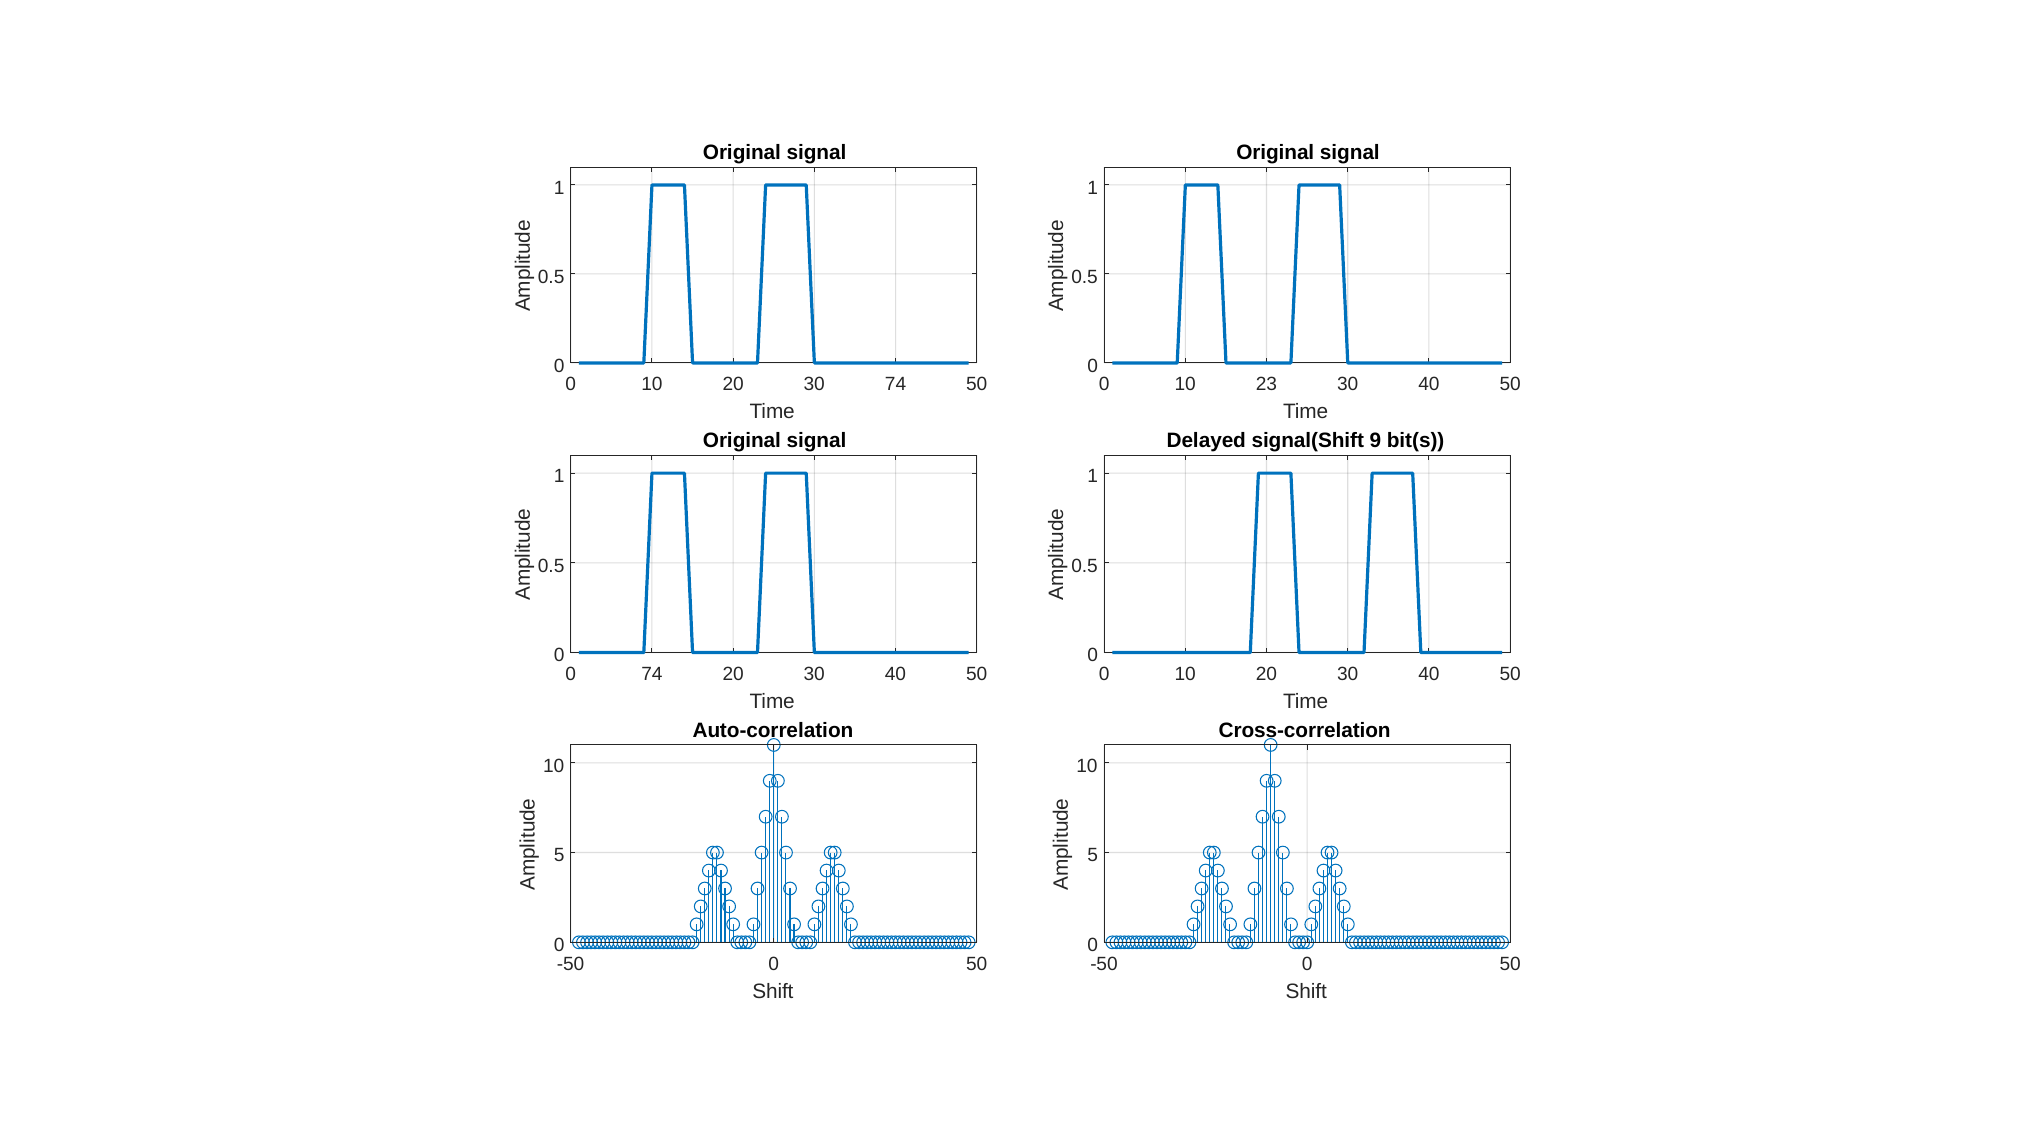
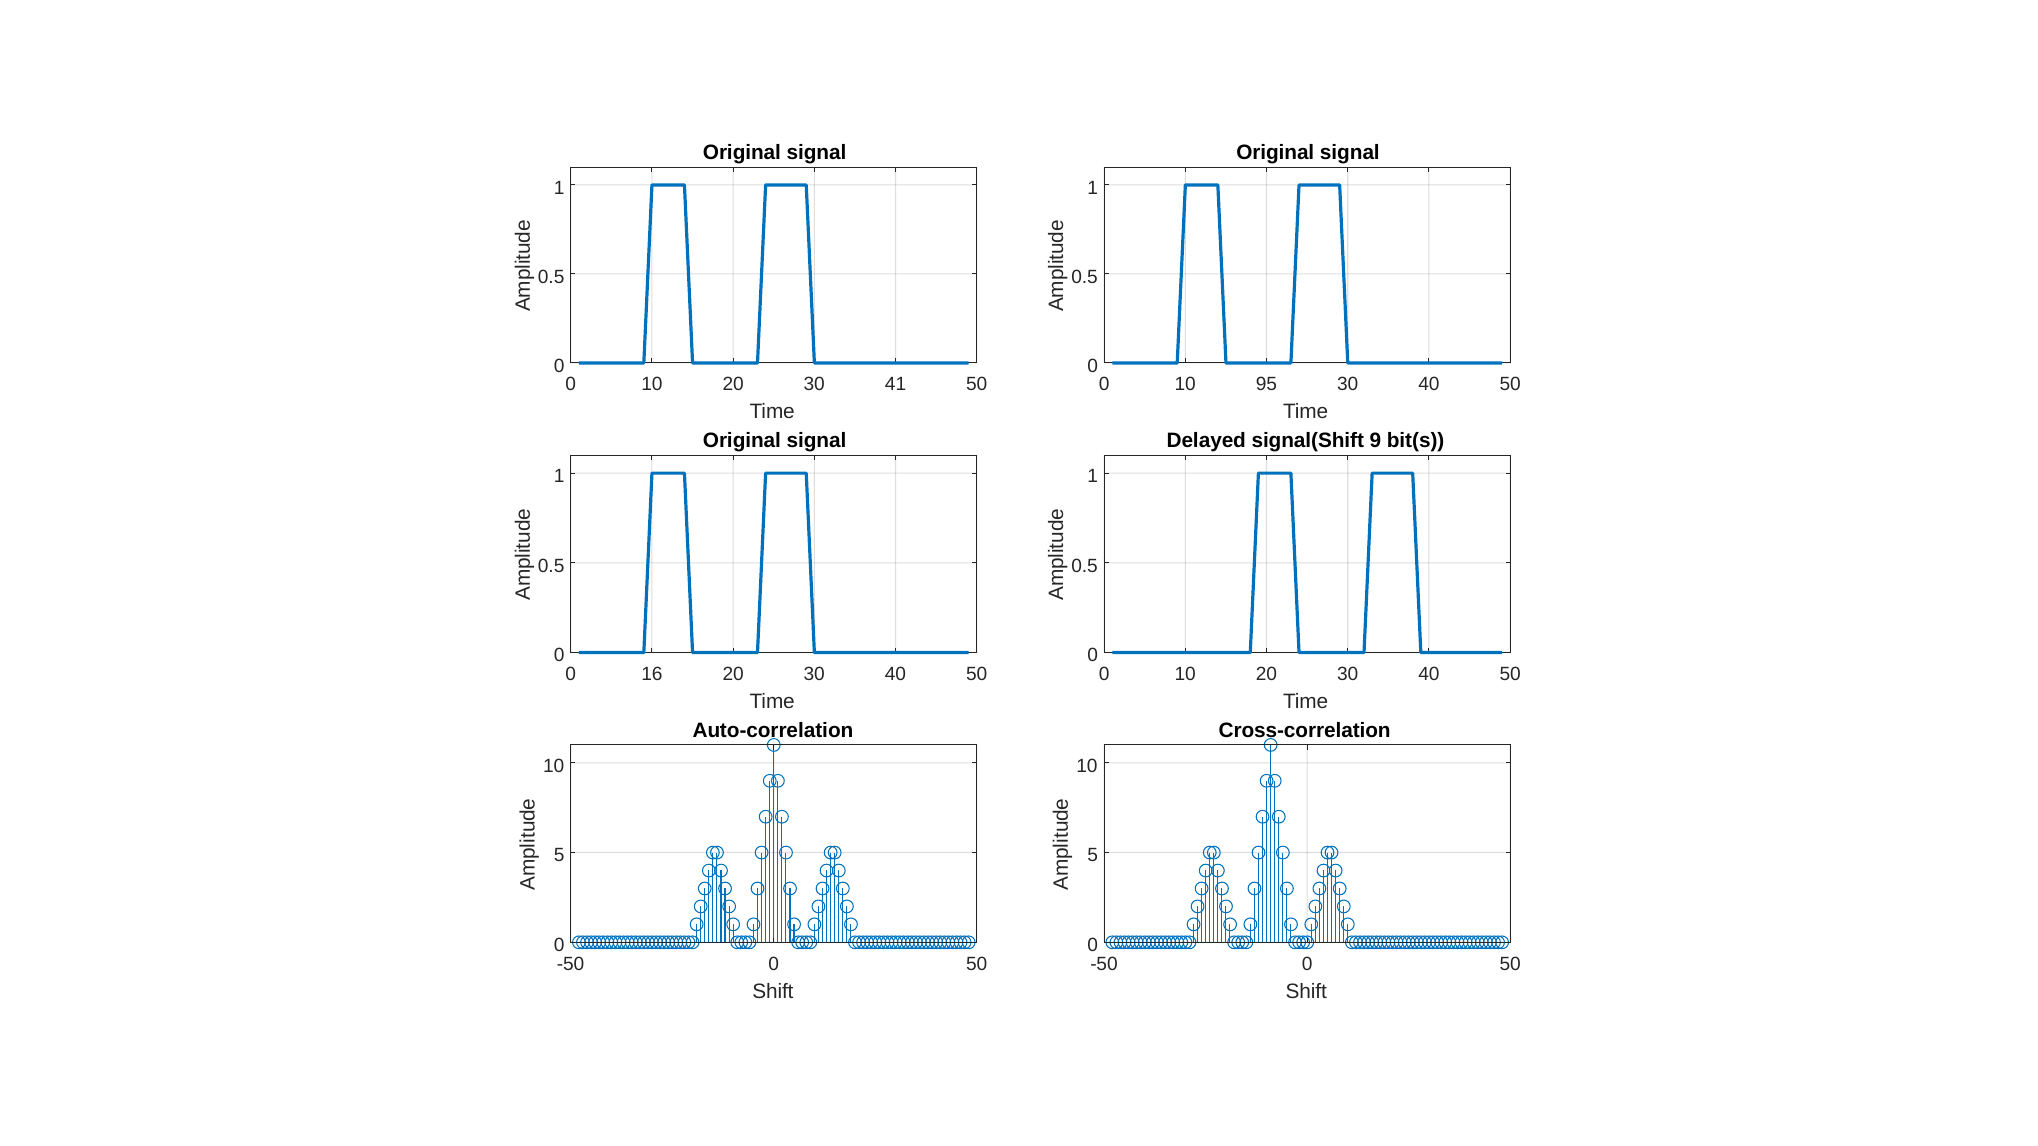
30 74: 74 -> 41 (896, 385)
23: 23 -> 95 (1266, 385)
0 74: 74 -> 16 (652, 674)
